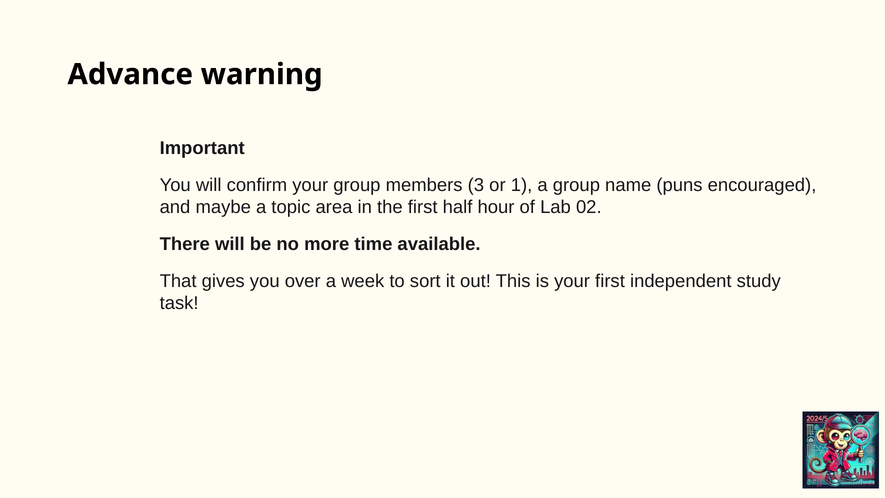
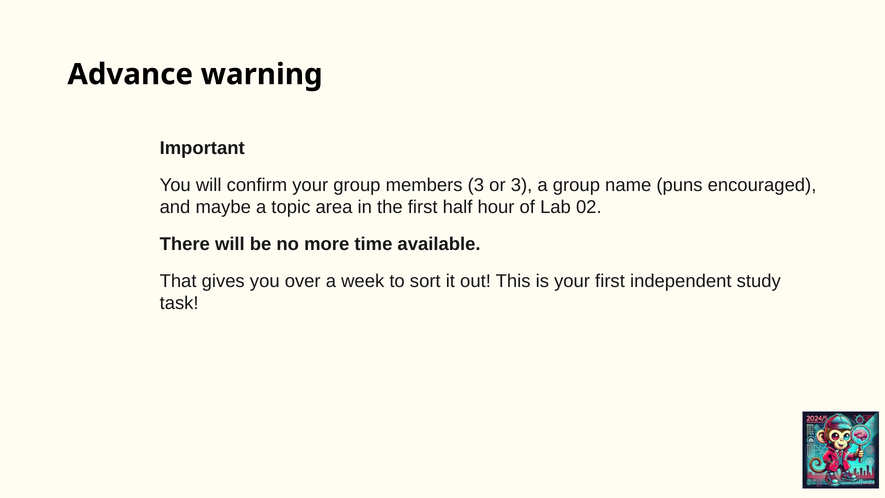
or 1: 1 -> 3 (522, 185)
